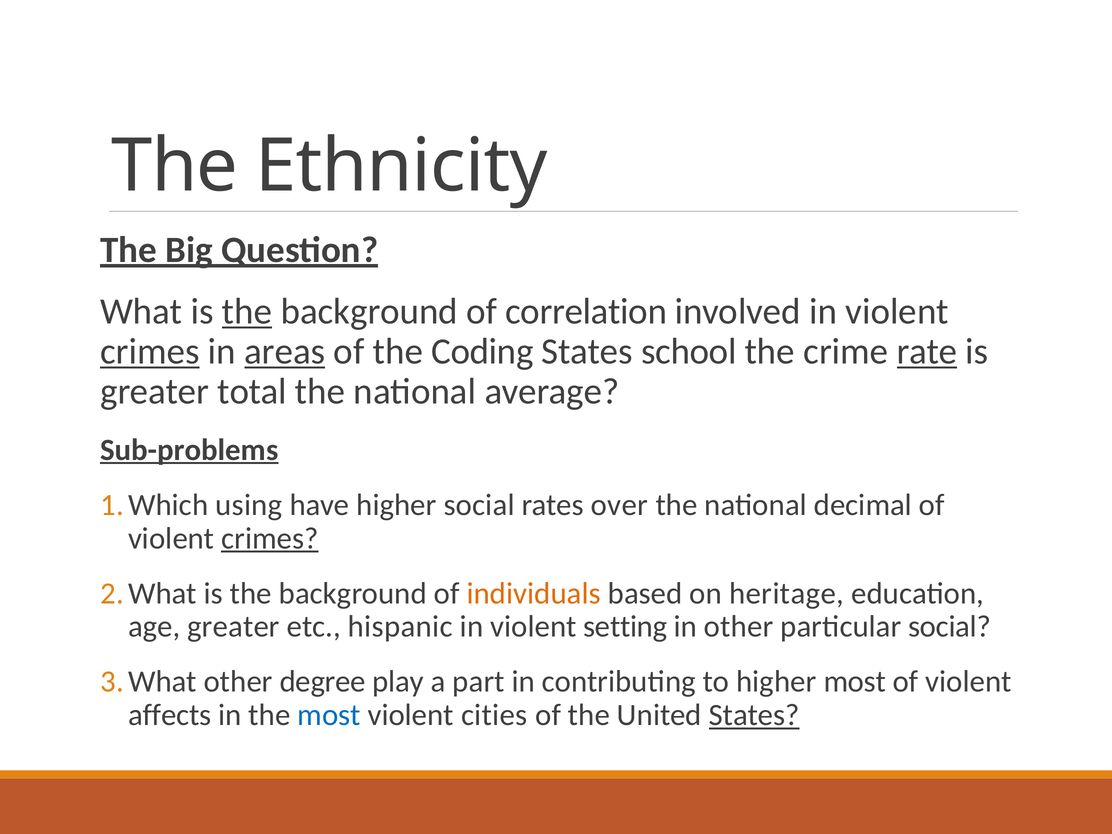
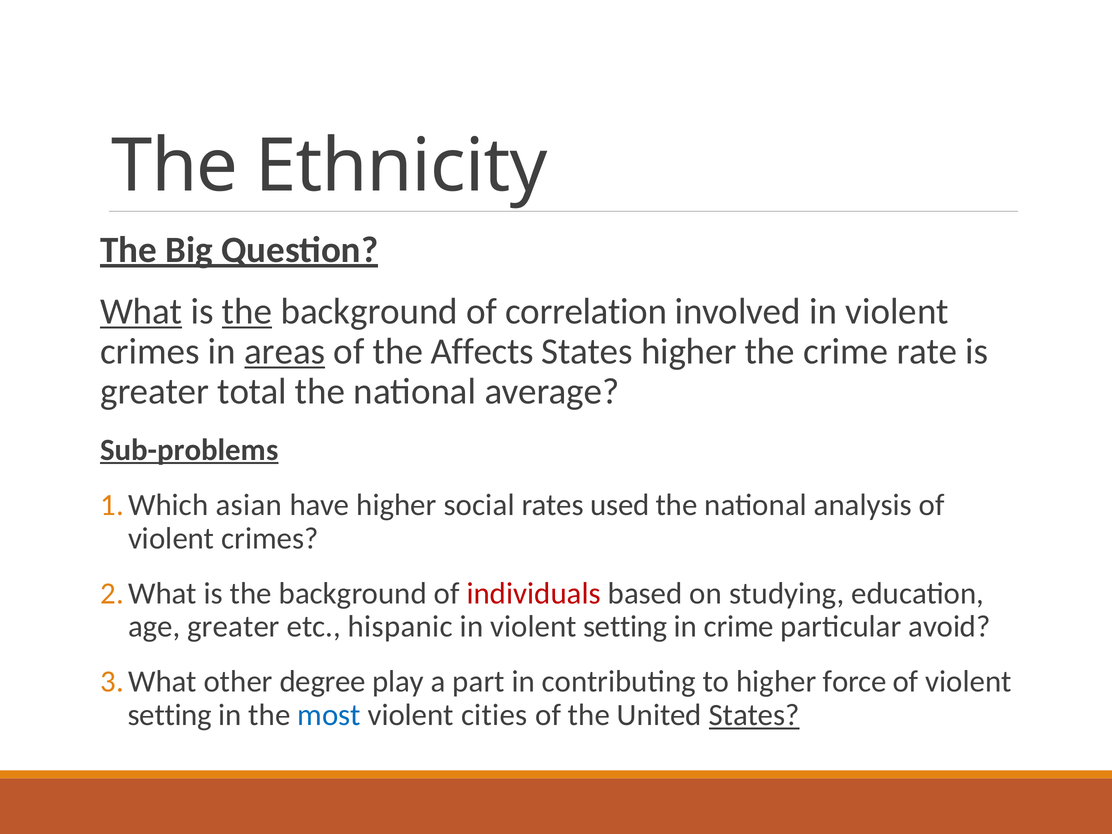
What underline: none -> present (141, 311)
crimes underline: present -> none (150, 351)
Coding: Coding -> Affects (482, 351)
States school: school -> higher (689, 351)
rate underline: present -> none (927, 351)
using: using -> asian (249, 505)
over: over -> used (620, 505)
decimal: decimal -> analysis (863, 505)
crimes underline: present -> none (270, 538)
individuals colour: orange -> red (534, 593)
heritage: heritage -> studying (787, 593)
in other: other -> crime (739, 627)
particular social: social -> avoid (949, 627)
higher most: most -> force (855, 682)
affects: affects -> setting (170, 715)
